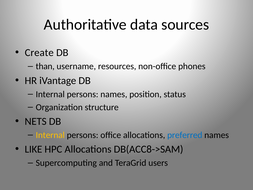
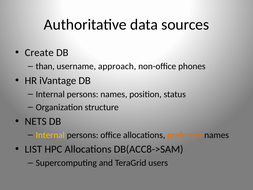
resources: resources -> approach (117, 66)
preferred colour: blue -> orange (185, 135)
LIKE: LIKE -> LIST (33, 149)
